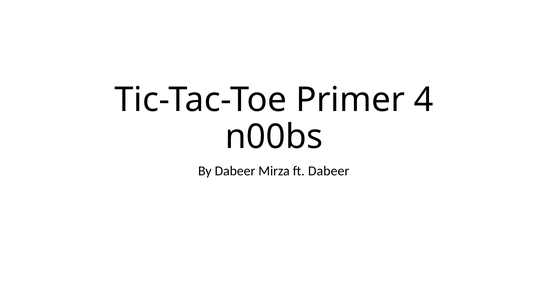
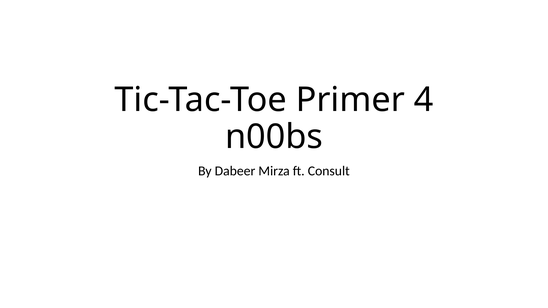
ft Dabeer: Dabeer -> Consult (329, 171)
